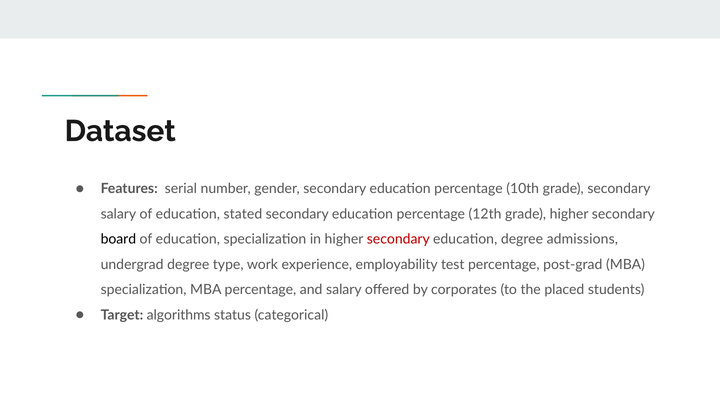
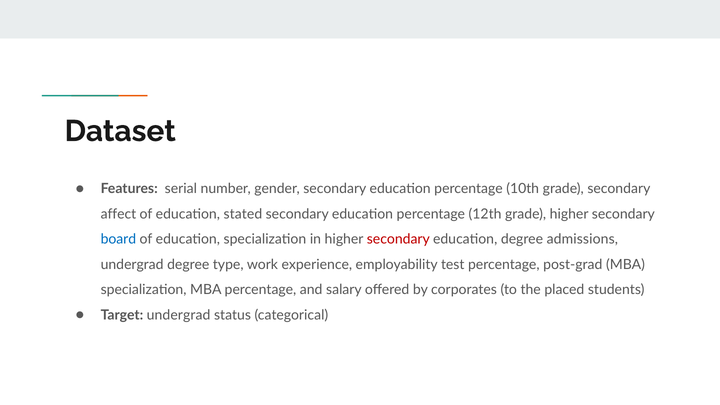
salary: salary -> affect (118, 214)
board colour: black -> blue (118, 239)
Target algorithms: algorithms -> undergrad (179, 315)
